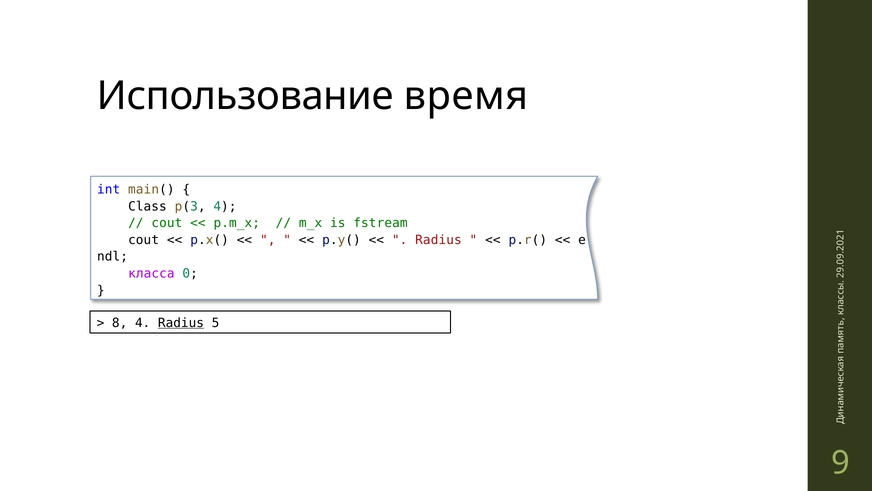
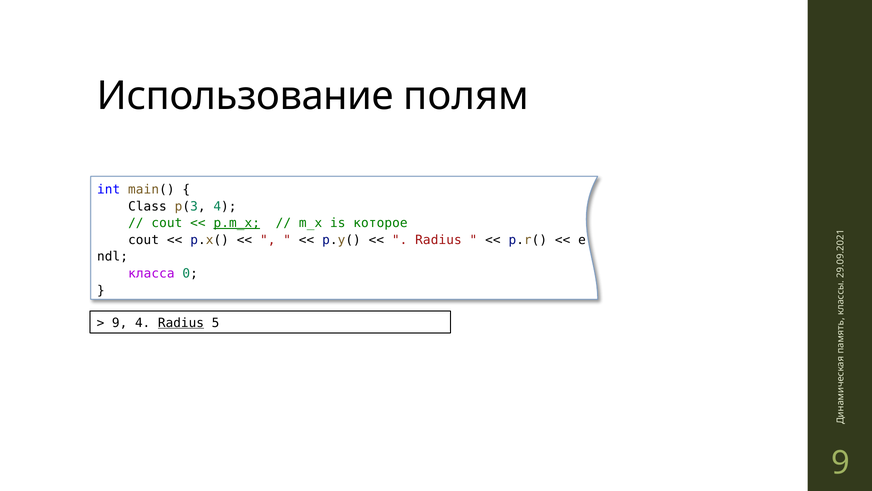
время: время -> полям (466, 96)
p.m_x underline: none -> present (237, 223)
fstream: fstream -> которое (380, 223)
8: 8 -> 9 (120, 322)
